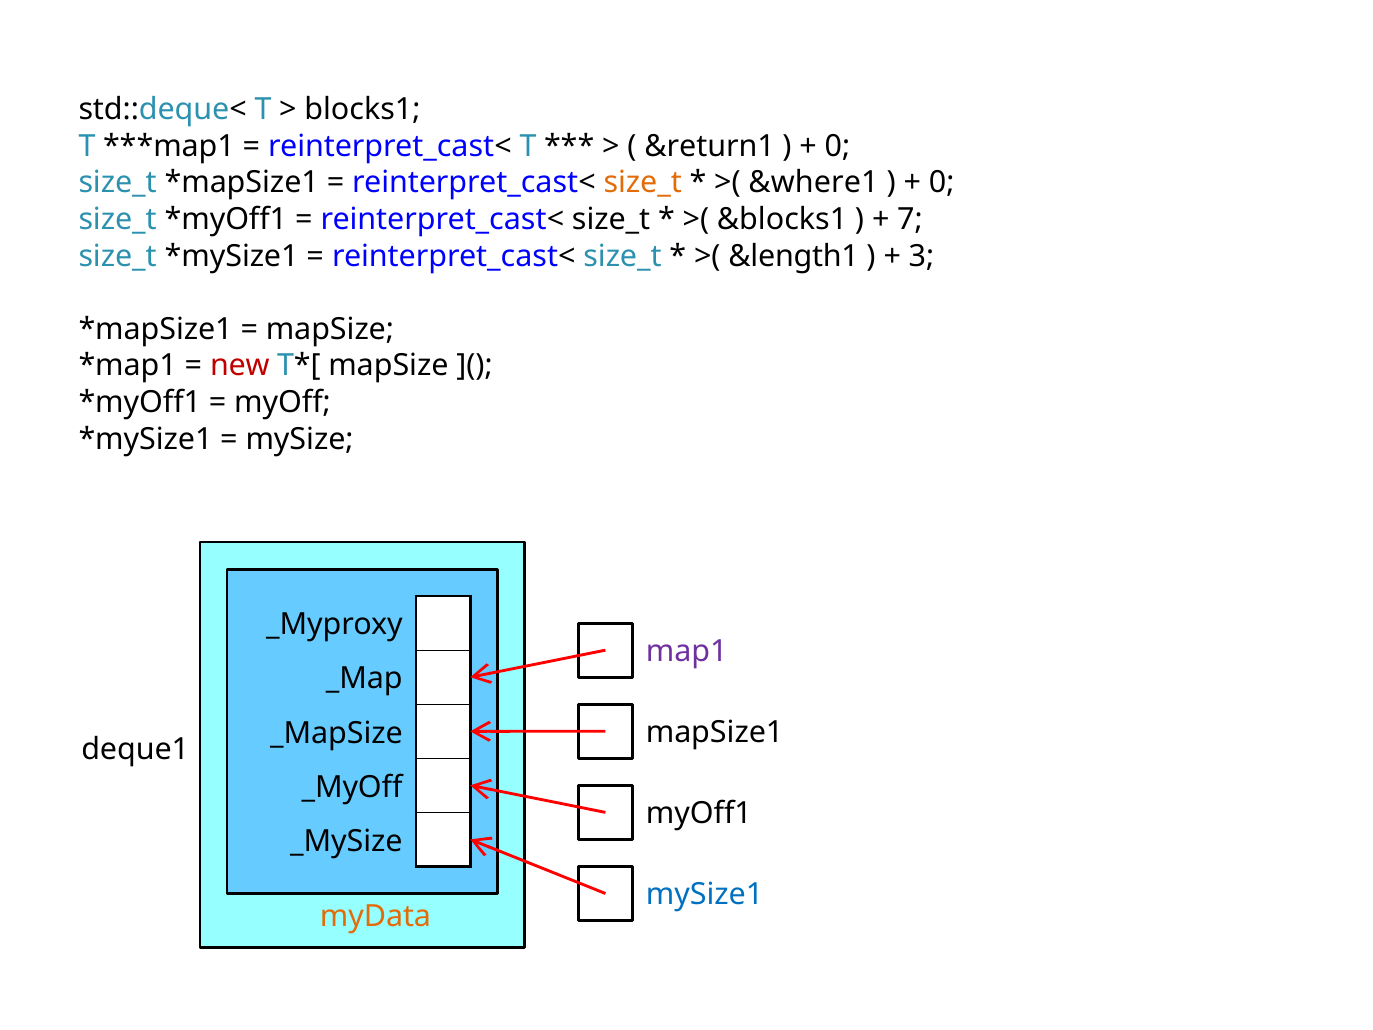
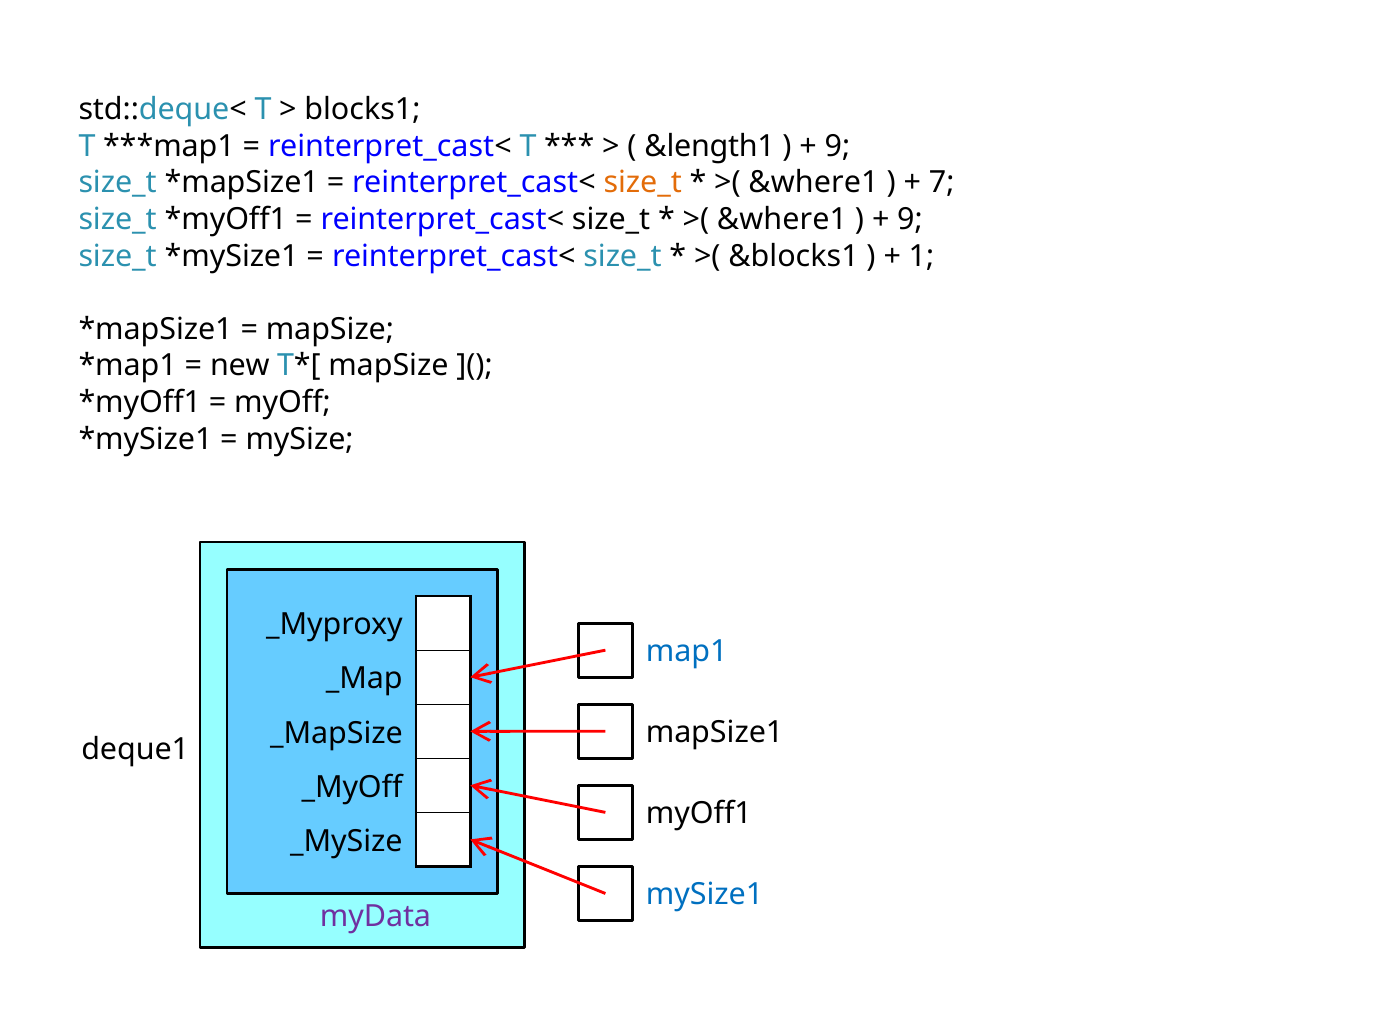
&return1: &return1 -> &length1 (710, 146)
0: 0 -> 9 (838, 146)
0: 0 -> 7 (942, 183)
&blocks1: &blocks1 -> &where1 (782, 219)
7: 7 -> 9 (910, 219)
&length1: &length1 -> &blocks1 (794, 256)
3: 3 -> 1 (922, 256)
new colour: red -> black (240, 366)
map1 colour: purple -> blue (687, 651)
myData colour: orange -> purple (376, 916)
